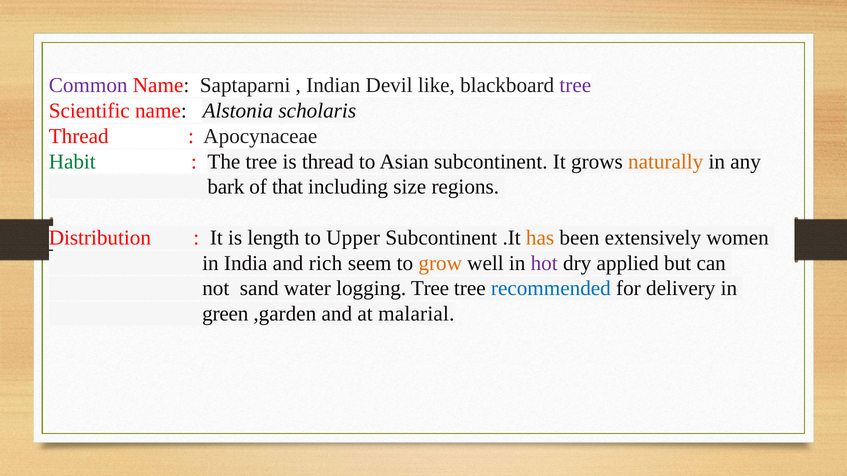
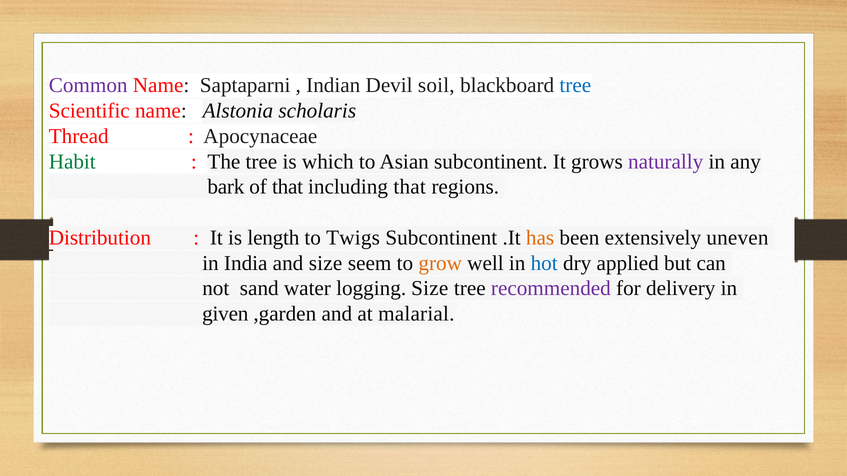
like: like -> soil (436, 85)
tree colour: purple -> blue (575, 85)
is thread: thread -> which (328, 162)
naturally colour: orange -> purple (666, 162)
including size: size -> that (410, 187)
Upper: Upper -> Twigs (353, 238)
women: women -> uneven (737, 238)
and rich: rich -> size (326, 263)
hot colour: purple -> blue (544, 263)
logging Tree: Tree -> Size (430, 289)
recommended colour: blue -> purple (551, 289)
green: green -> given (225, 314)
